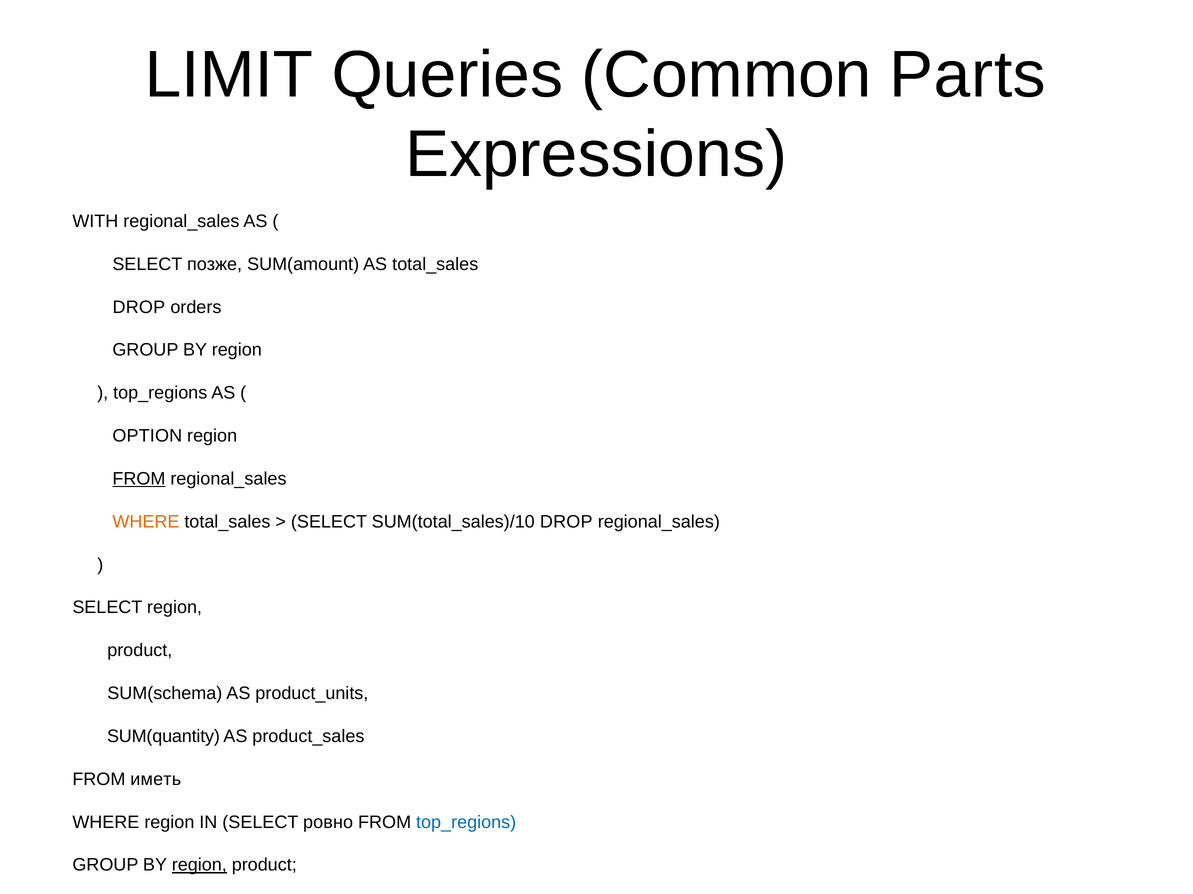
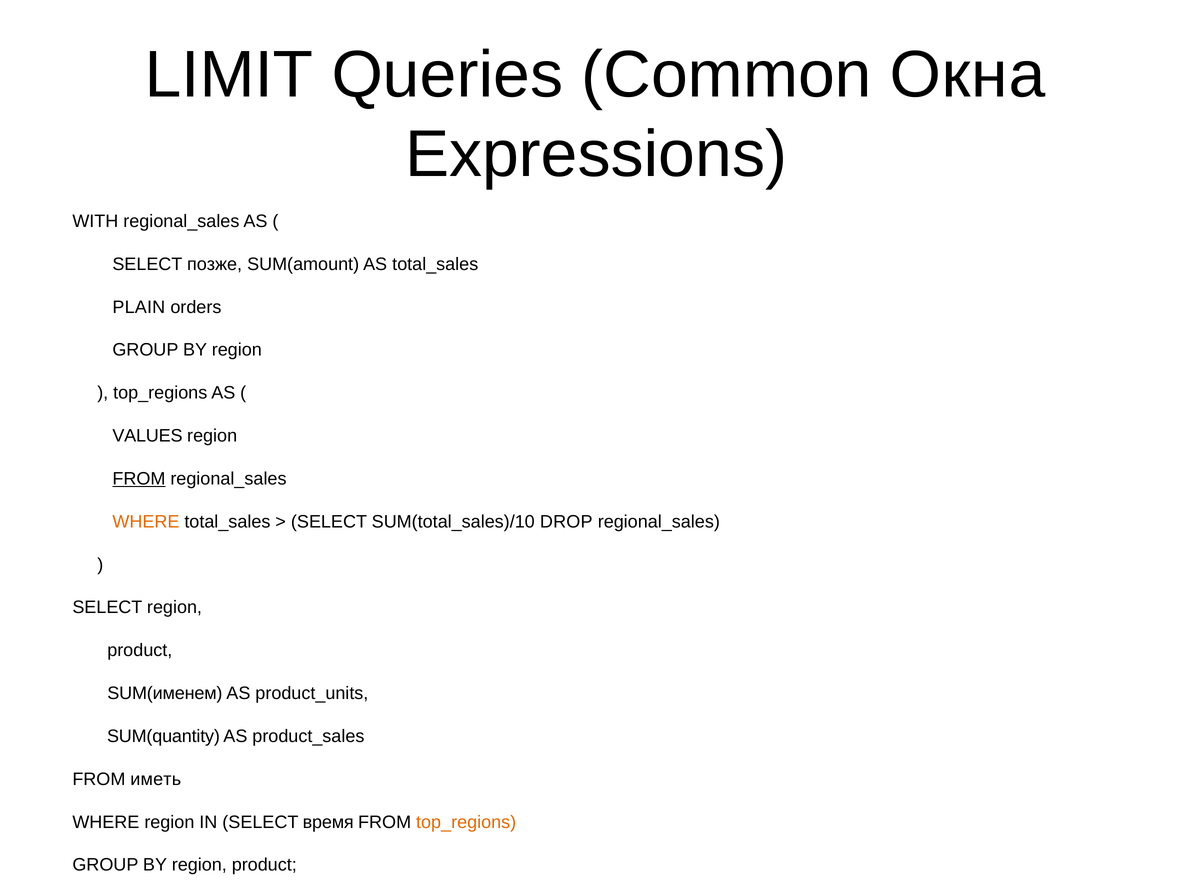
Parts: Parts -> Окна (968, 75)
DROP: DROP -> PLAIN (139, 307)
OPTION: OPTION -> VALUES (147, 436)
SUM(schema: SUM(schema -> SUM(именем (165, 694)
ровно: ровно -> время (328, 823)
top_regions colour: blue -> orange (466, 823)
region underline: present -> none (199, 866)
